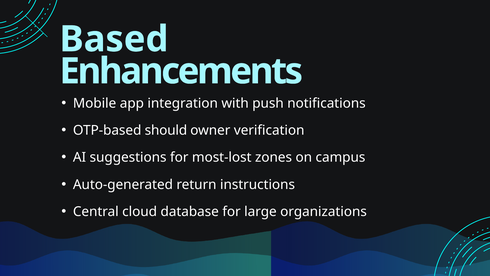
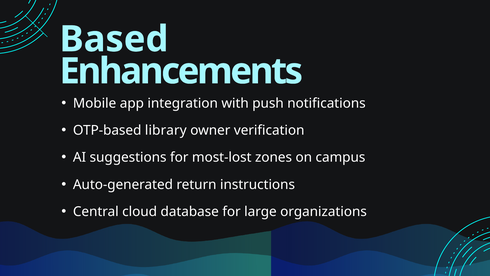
should: should -> library (166, 130)
